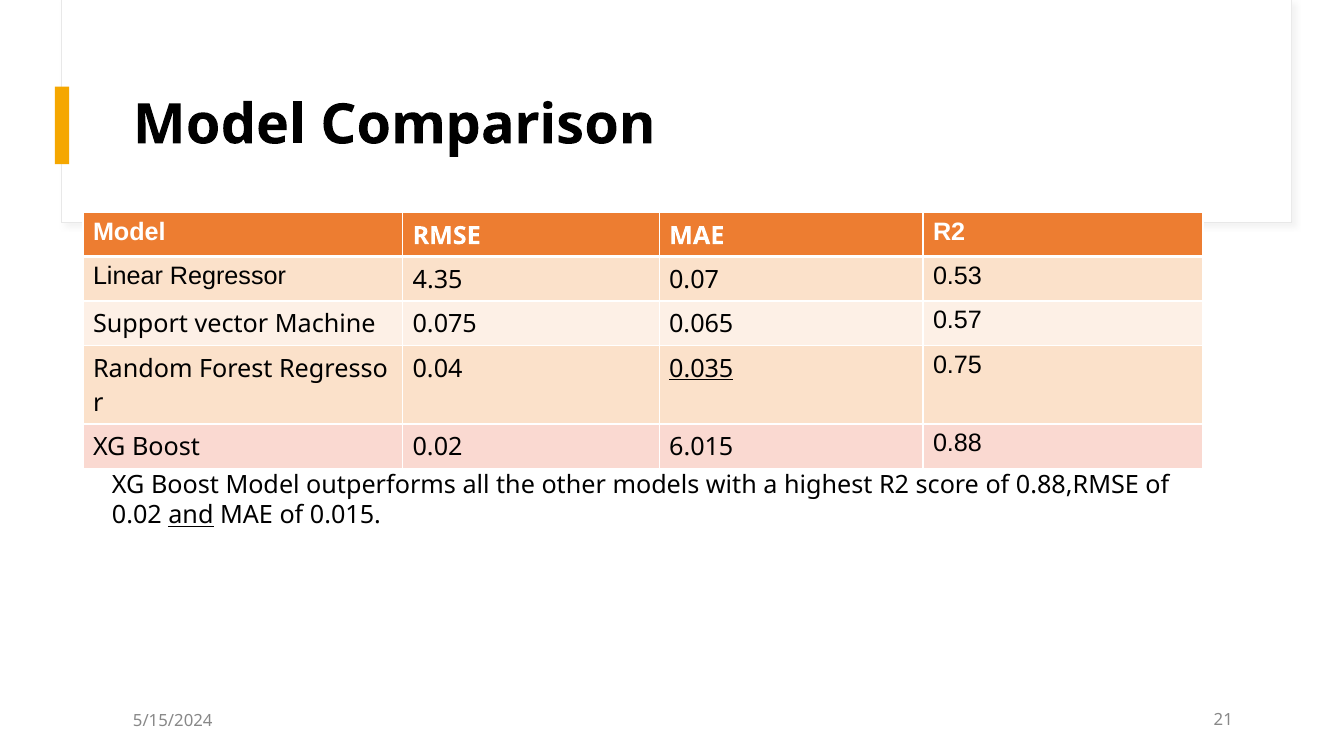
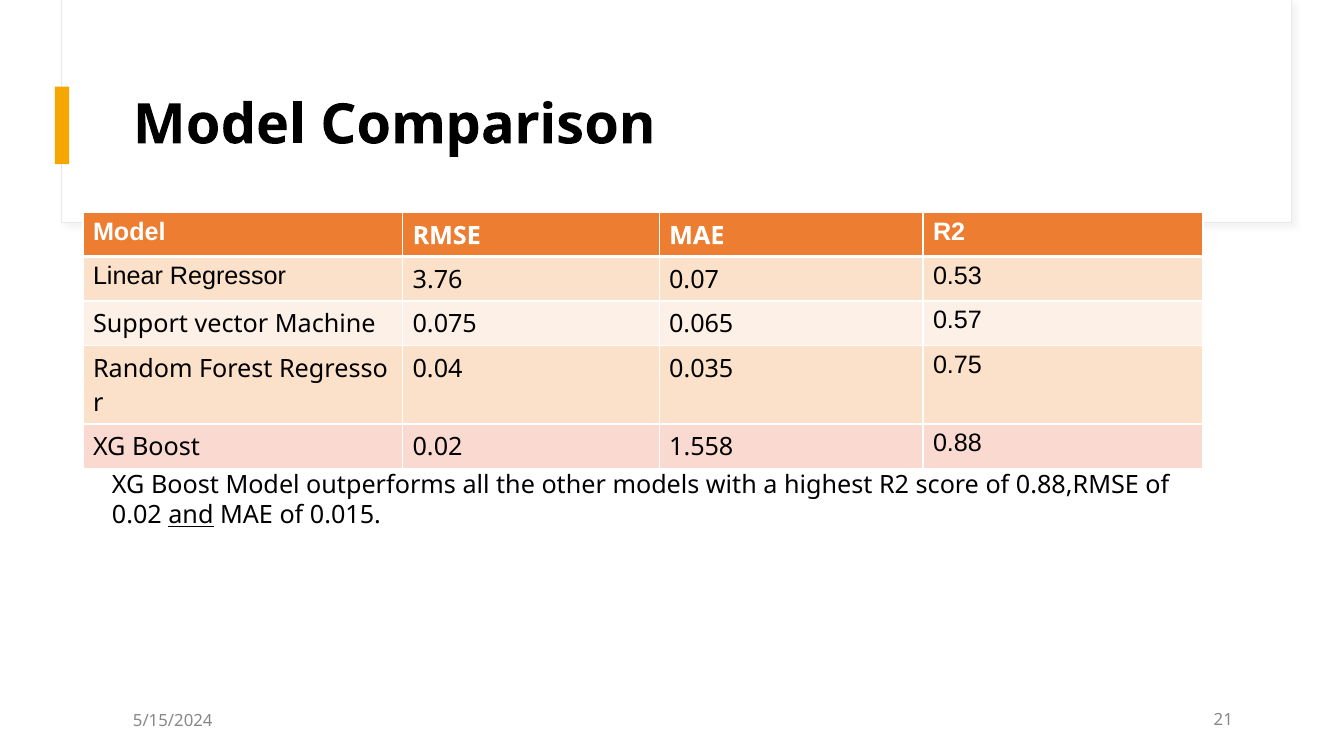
4.35: 4.35 -> 3.76 (438, 280)
0.035 underline: present -> none (701, 369)
6.015: 6.015 -> 1.558 (701, 448)
